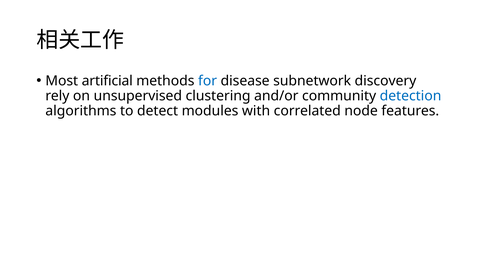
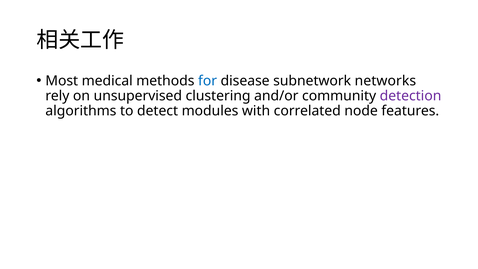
artificial: artificial -> medical (107, 81)
discovery: discovery -> networks (385, 81)
detection colour: blue -> purple (411, 96)
